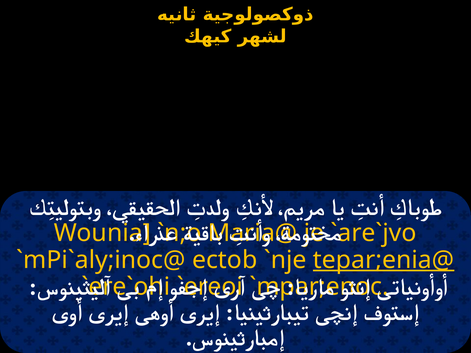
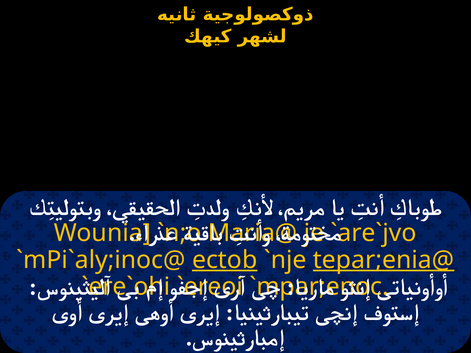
ectob underline: none -> present (225, 260)
